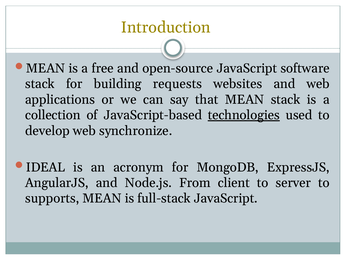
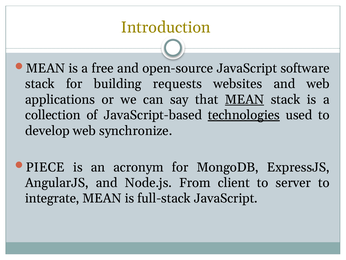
MEAN underline: none -> present (245, 99)
IDEAL: IDEAL -> PIECE (45, 167)
supports: supports -> integrate (52, 198)
